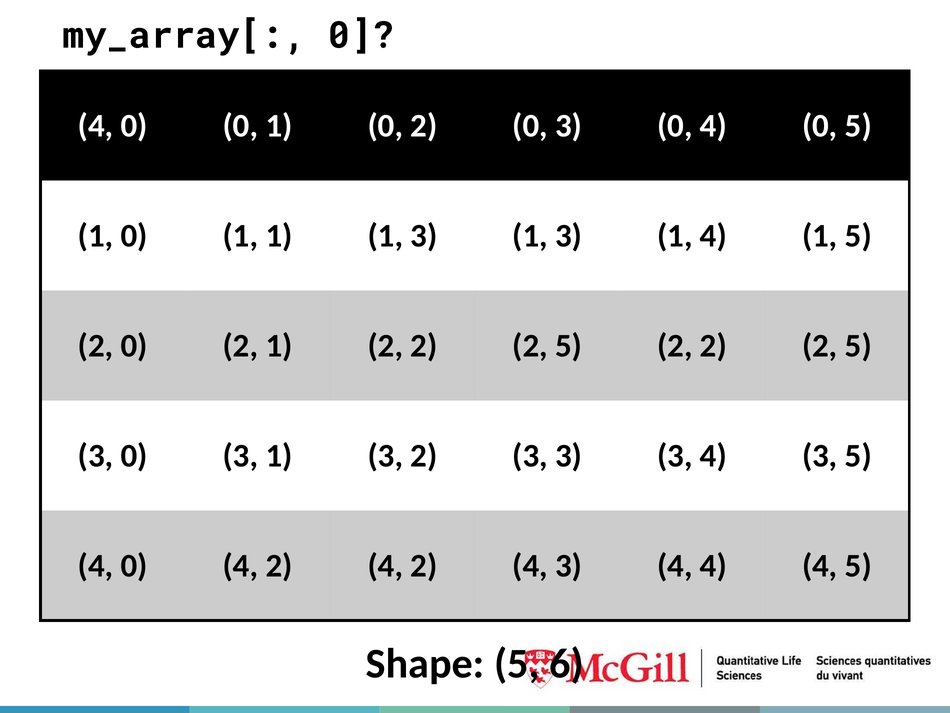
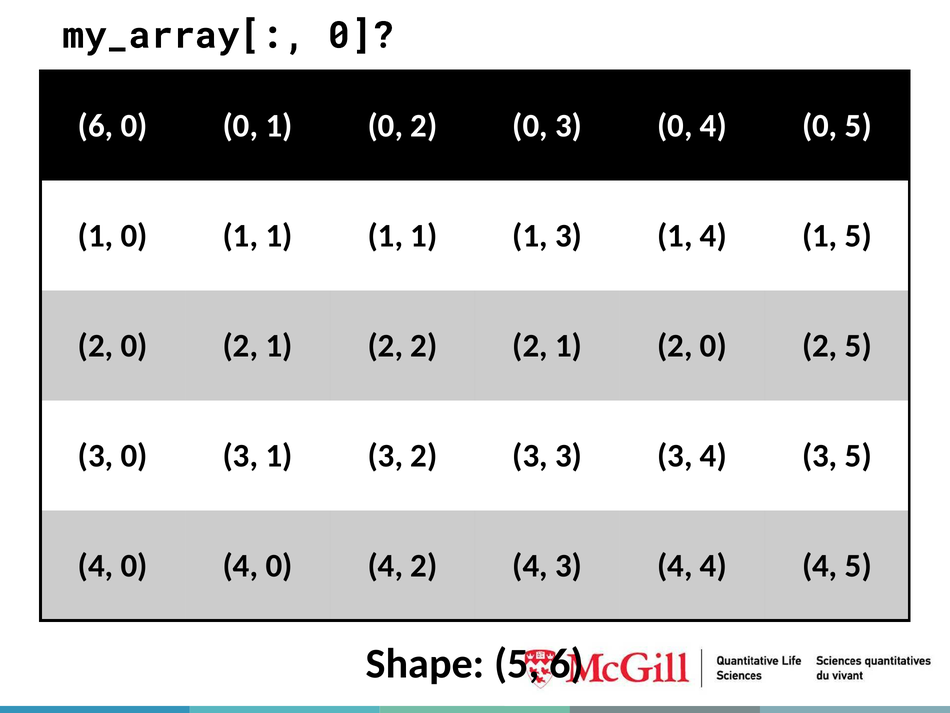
4: 4 -> 6 (96, 126)
3: 3 -> 1 (424, 236)
5: 5 -> 1 (569, 346)
2: 2 -> 0 (713, 346)
4 0 4 2: 2 -> 0 (279, 565)
